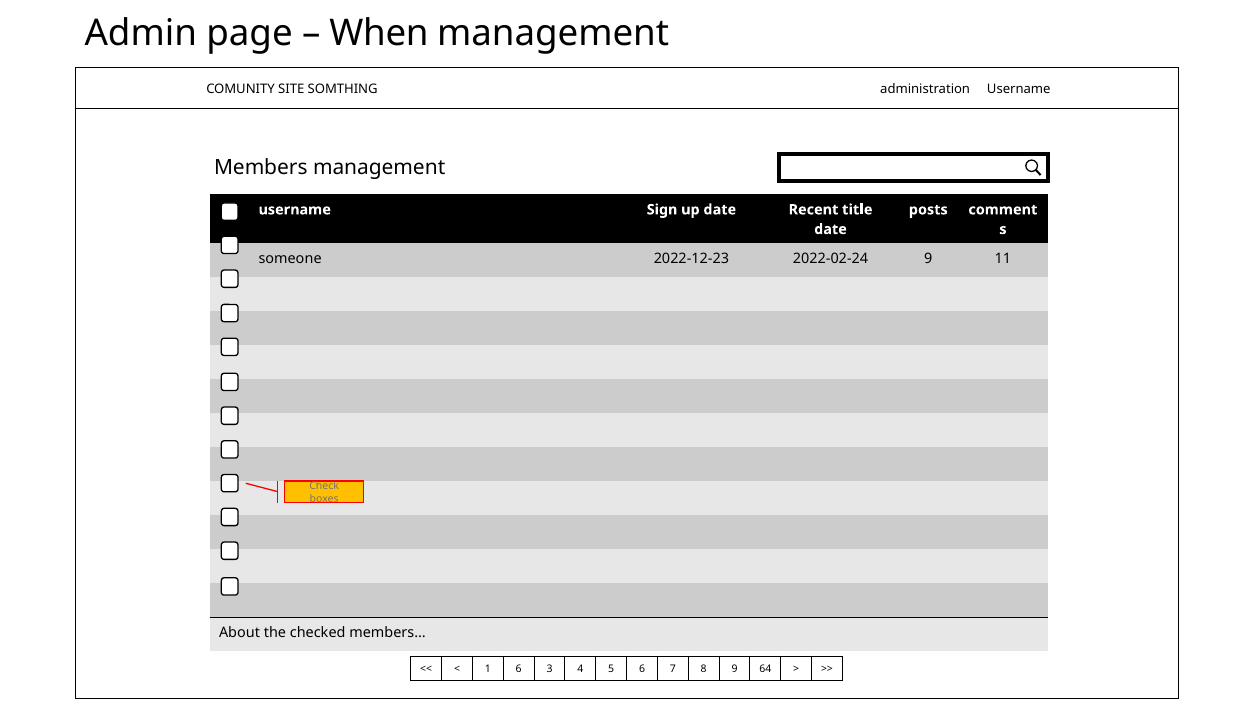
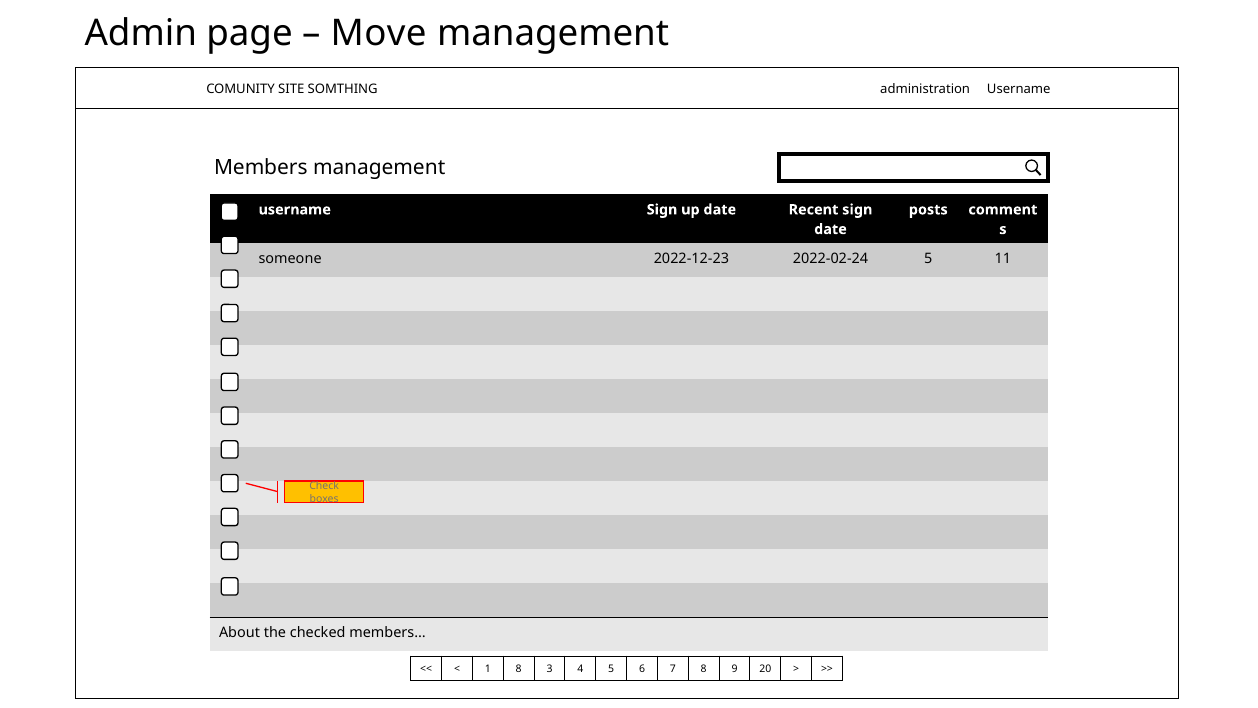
When: When -> Move (379, 33)
Recent title: title -> sign (857, 210)
2022-02-24 9: 9 -> 5 (928, 258)
1 6: 6 -> 8 (519, 668)
64: 64 -> 20 (765, 668)
